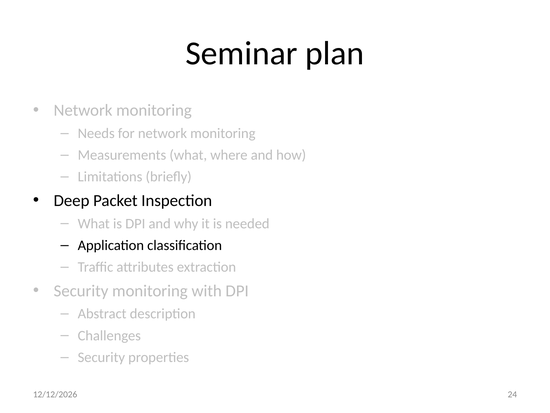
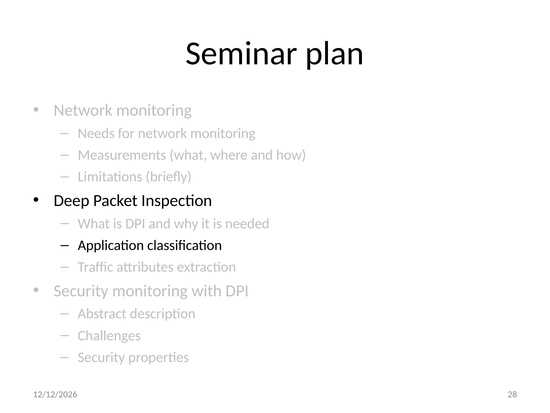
24: 24 -> 28 (512, 394)
